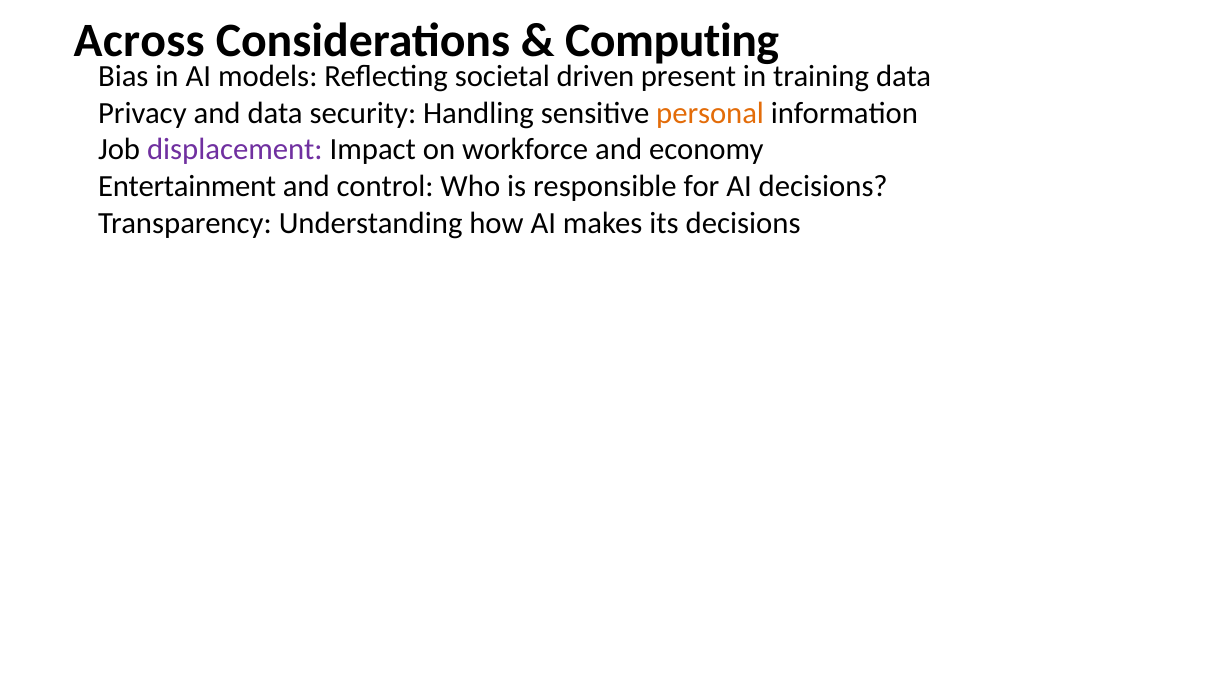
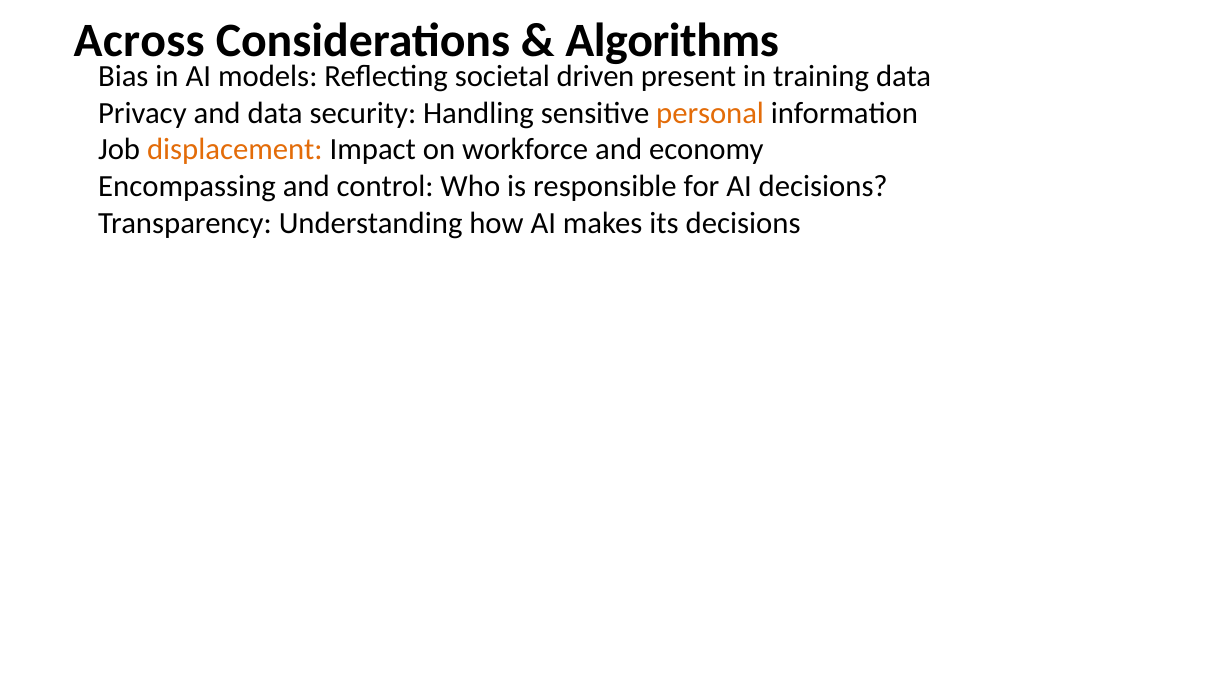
Computing: Computing -> Algorithms (672, 40)
displacement colour: purple -> orange (235, 150)
Entertainment: Entertainment -> Encompassing (187, 187)
